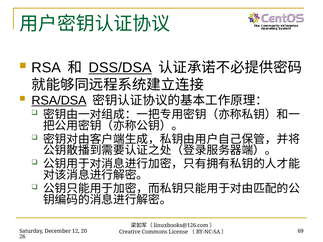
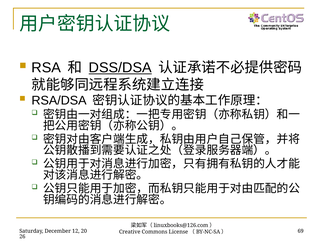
RSA/DSA underline: present -> none (59, 101)
